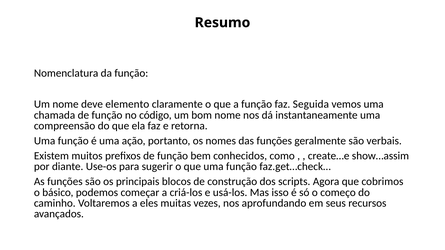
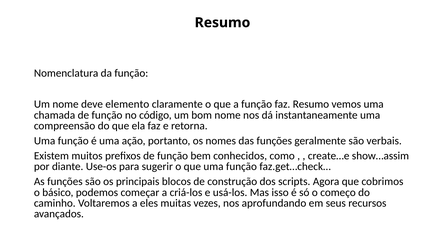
faz Seguida: Seguida -> Resumo (311, 104)
